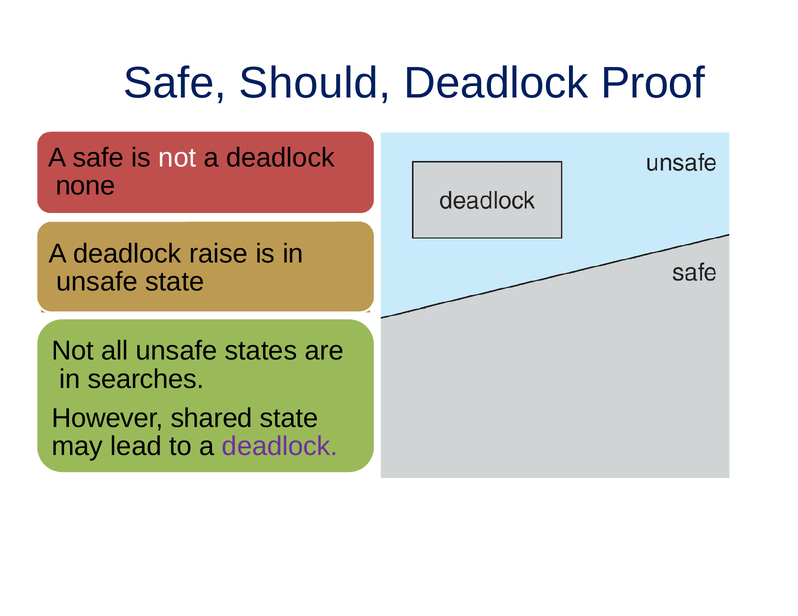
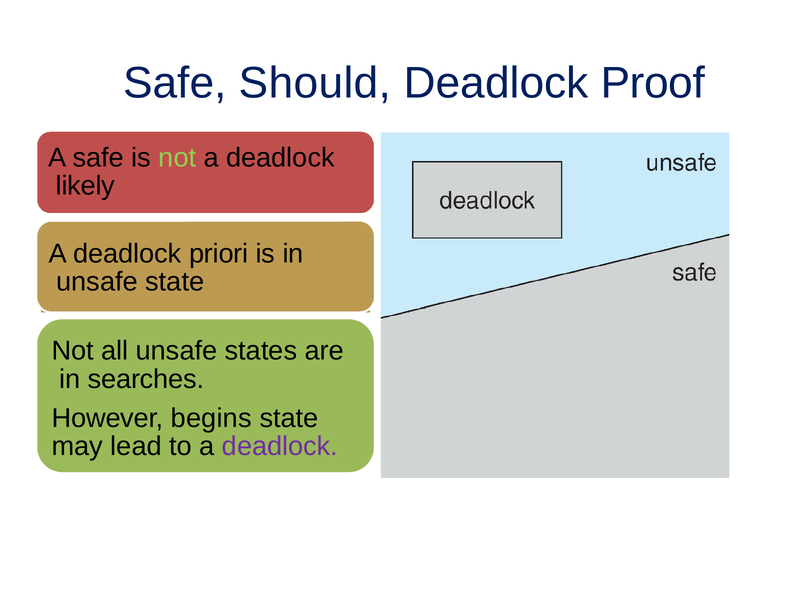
not colour: white -> light green (177, 158)
none: none -> likely (85, 186)
raise: raise -> priori (219, 254)
shared: shared -> begins (211, 418)
